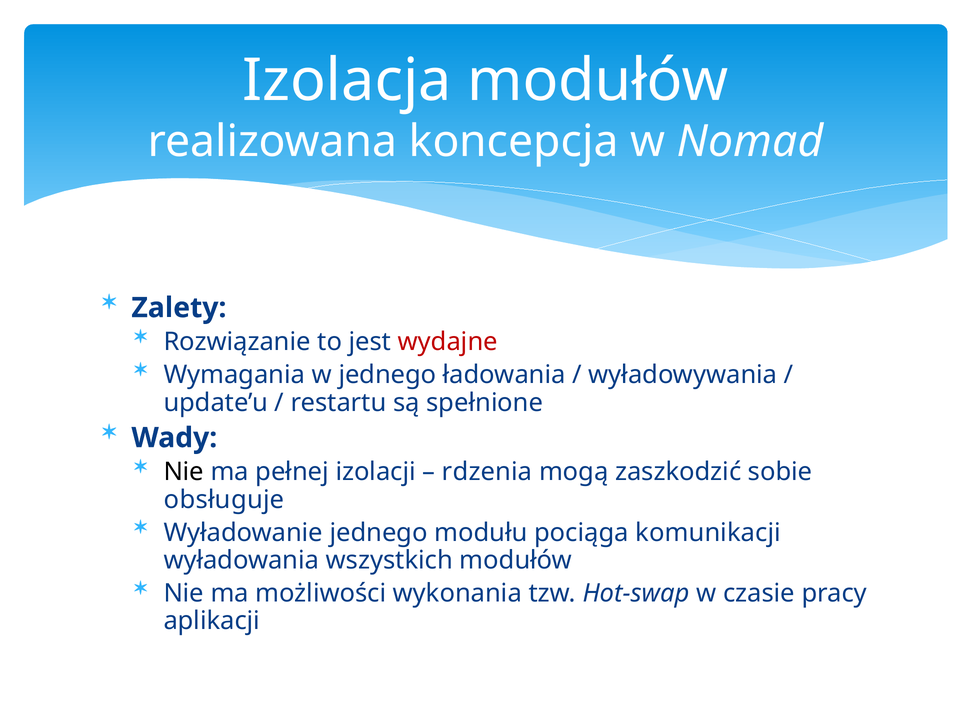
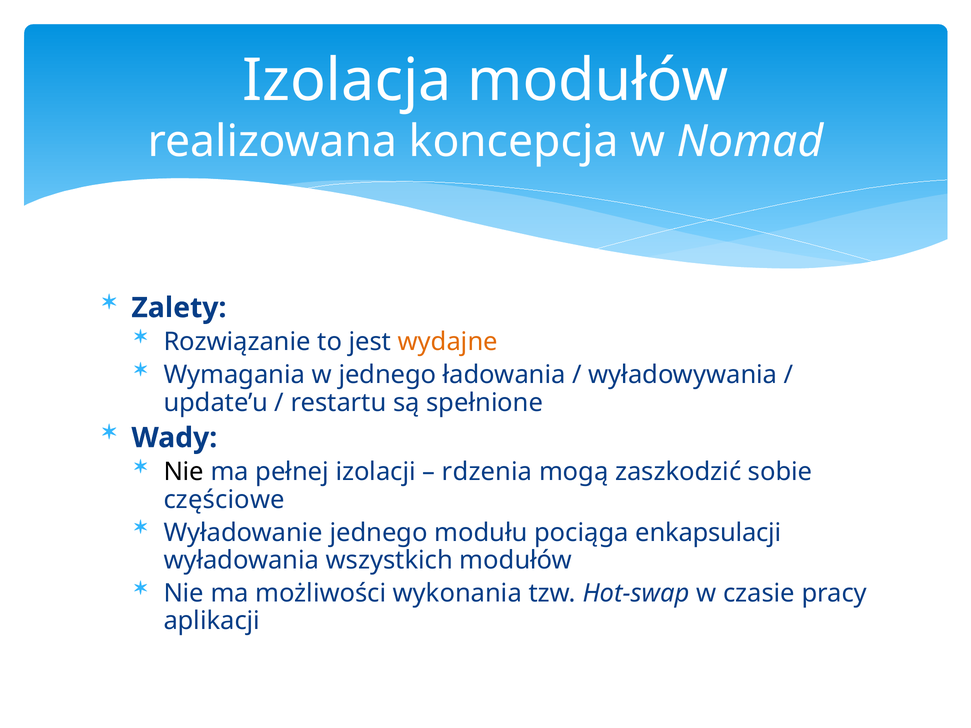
wydajne colour: red -> orange (448, 342)
obsługuje: obsługuje -> częściowe (224, 500)
komunikacji: komunikacji -> enkapsulacji (708, 533)
